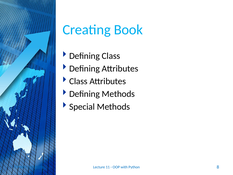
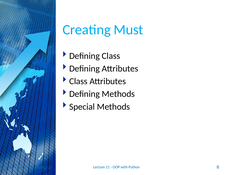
Book: Book -> Must (128, 30)
